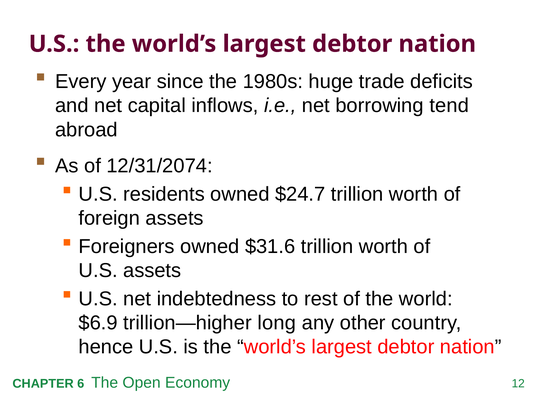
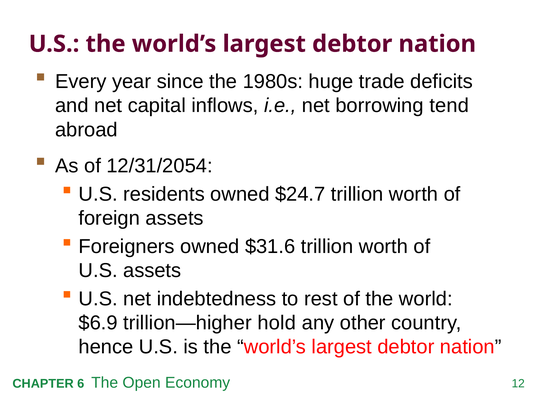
12/31/2074: 12/31/2074 -> 12/31/2054 (160, 166)
long: long -> hold (277, 323)
